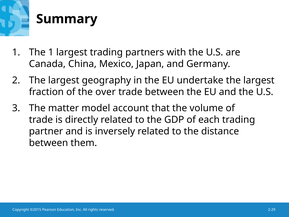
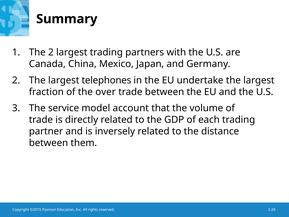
The 1: 1 -> 2 (51, 52)
geography: geography -> telephones (106, 80)
matter: matter -> service (64, 108)
